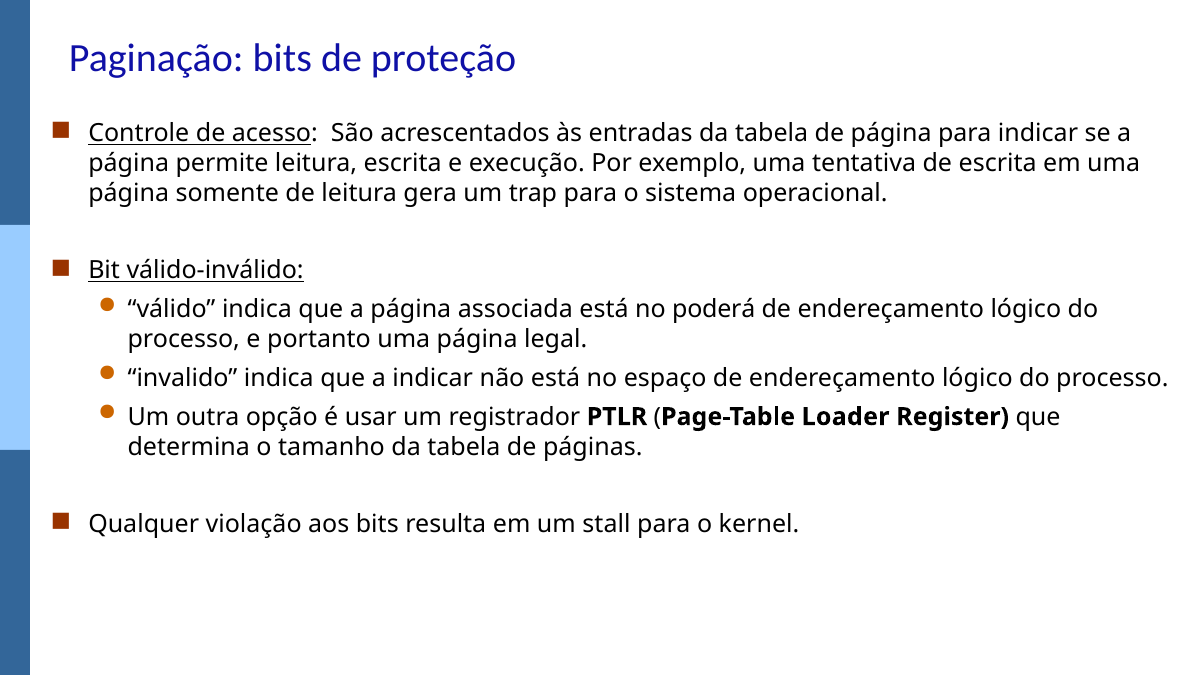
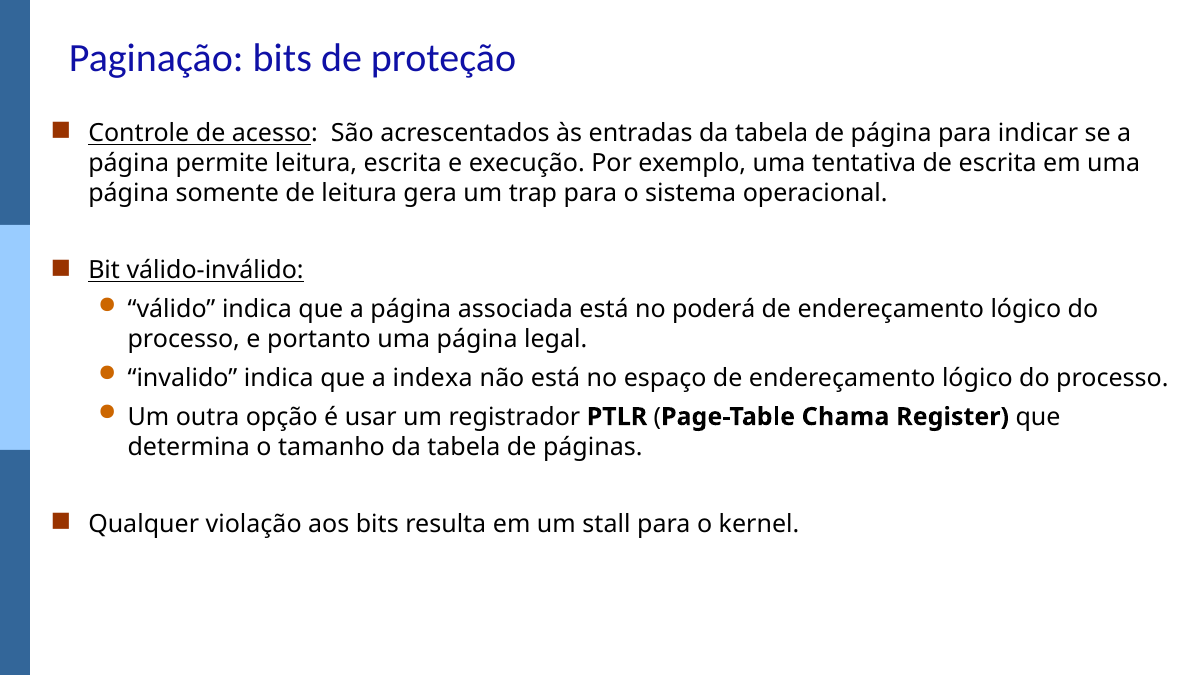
a indicar: indicar -> indexa (433, 378)
Loader: Loader -> Chama (845, 417)
